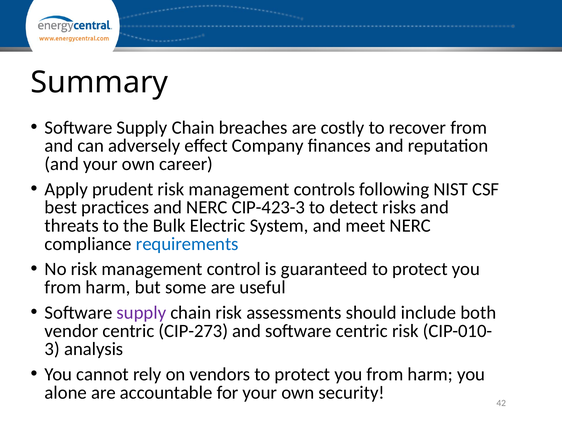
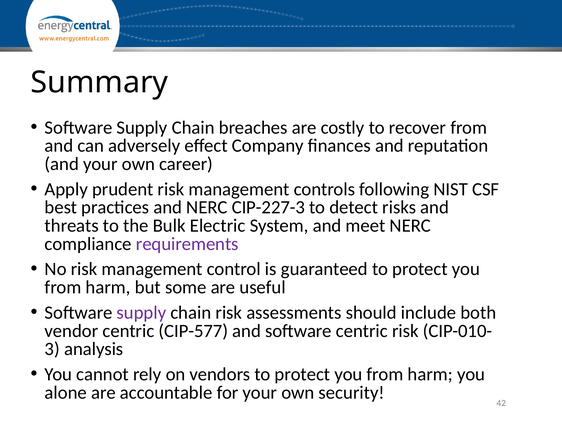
CIP-423-3: CIP-423-3 -> CIP-227-3 (268, 207)
requirements colour: blue -> purple (187, 244)
CIP-273: CIP-273 -> CIP-577 (193, 330)
